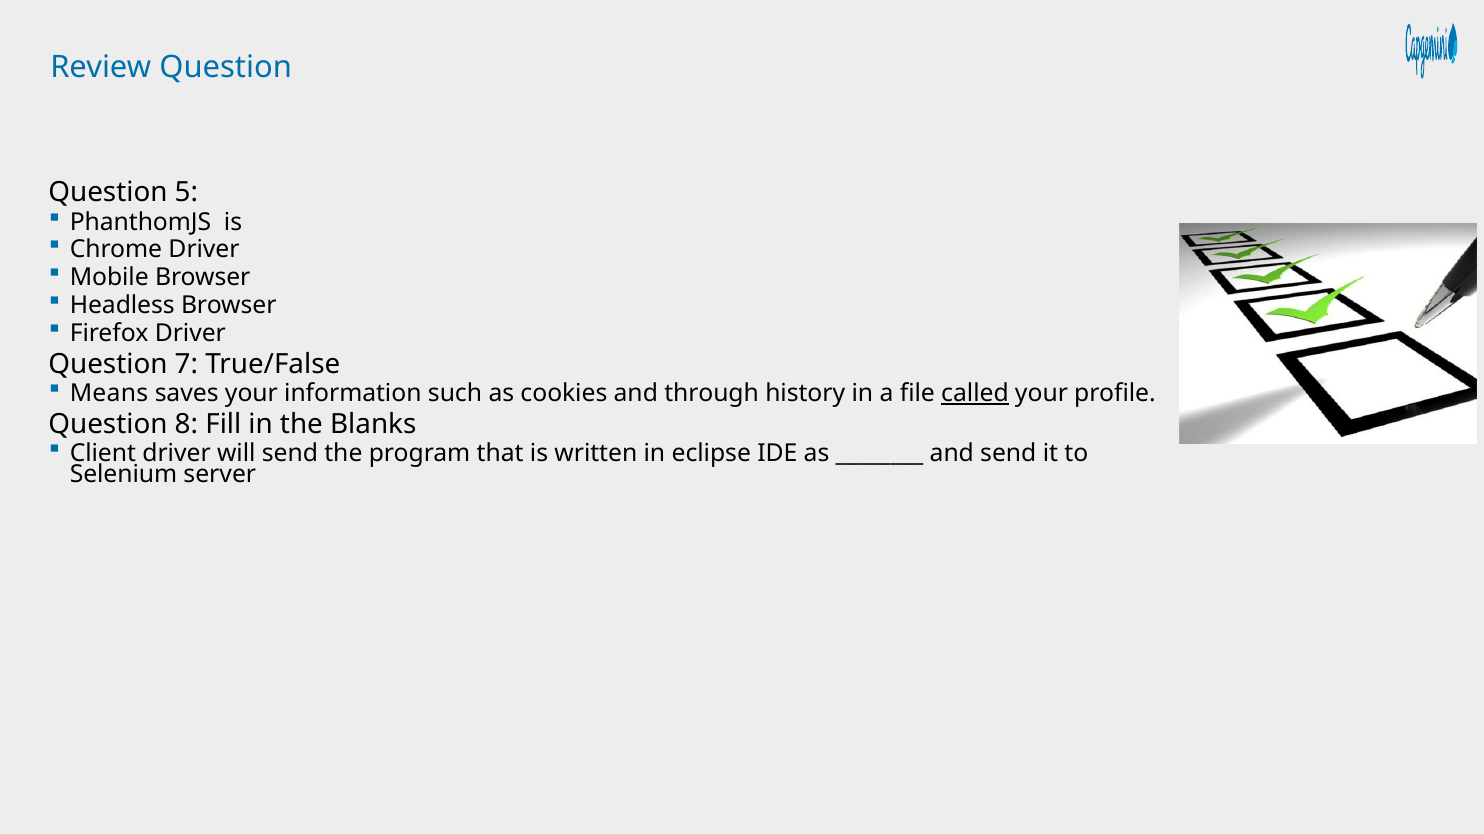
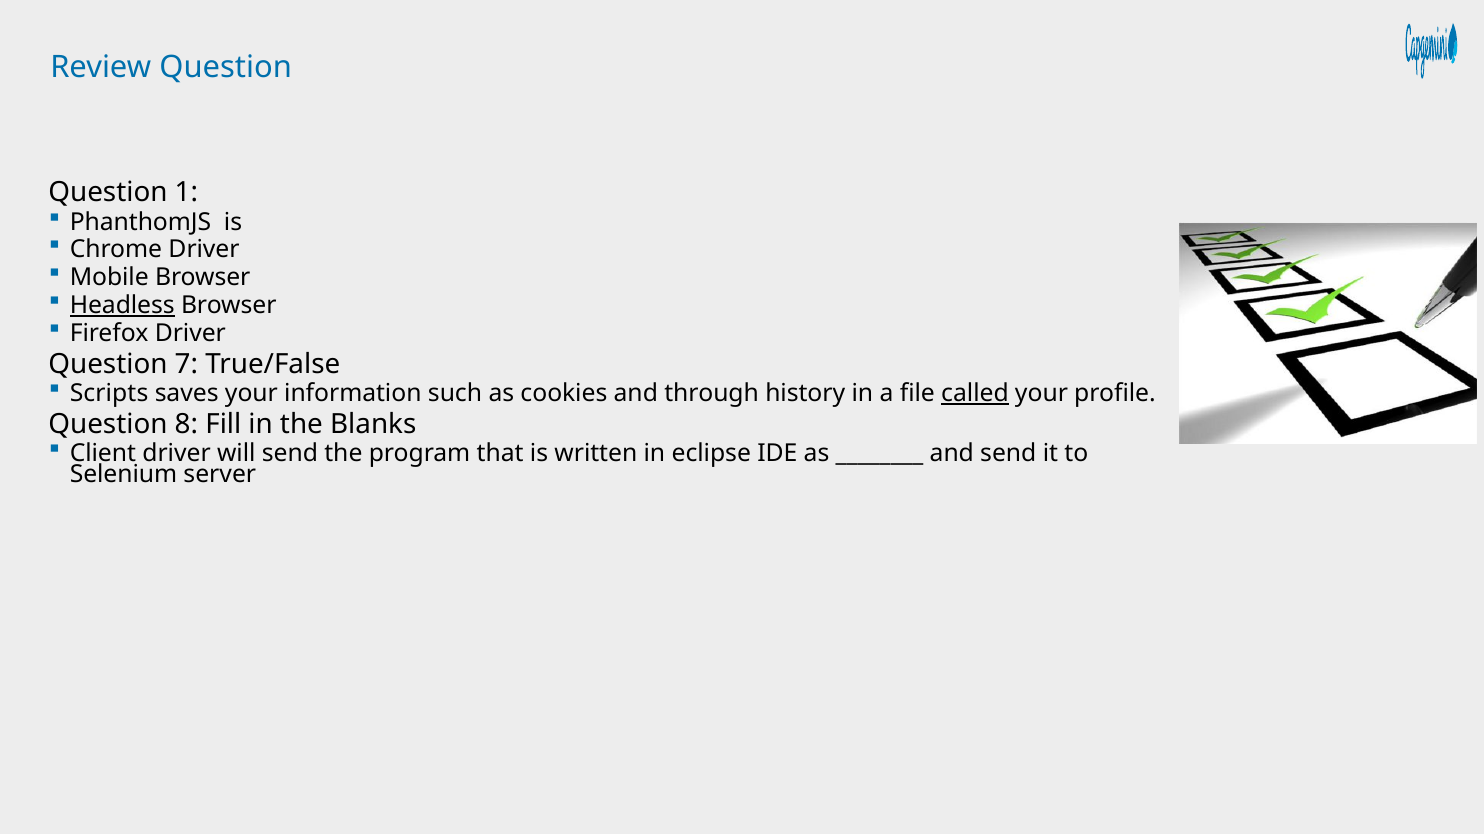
5: 5 -> 1 (186, 193)
Headless underline: none -> present (122, 306)
Means: Means -> Scripts (109, 394)
